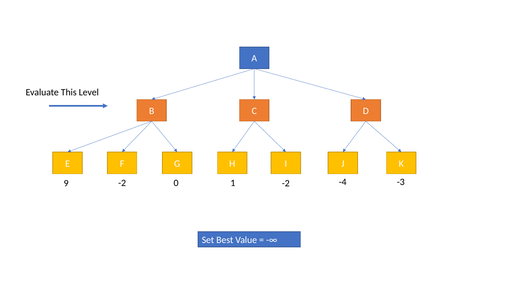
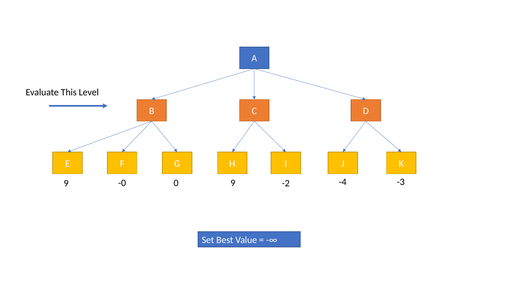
9 -2: -2 -> -0 (122, 183)
0 1: 1 -> 9 (233, 183)
